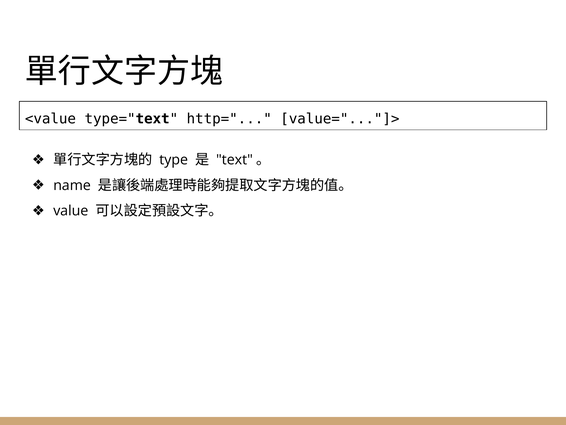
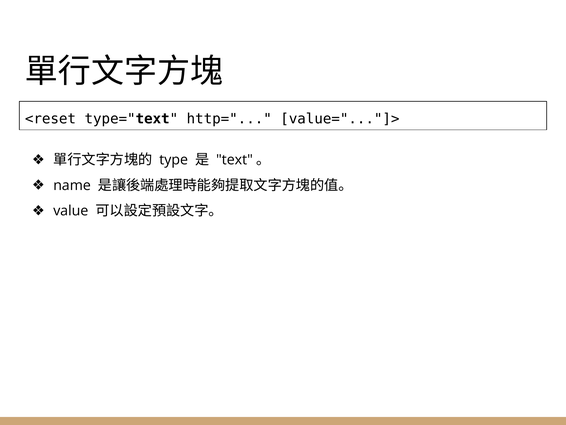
<value: <value -> <reset (50, 119)
